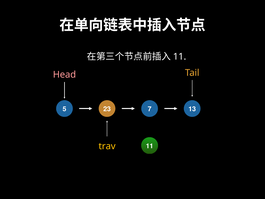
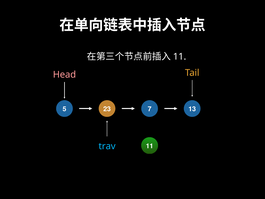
trav colour: yellow -> light blue (107, 146)
